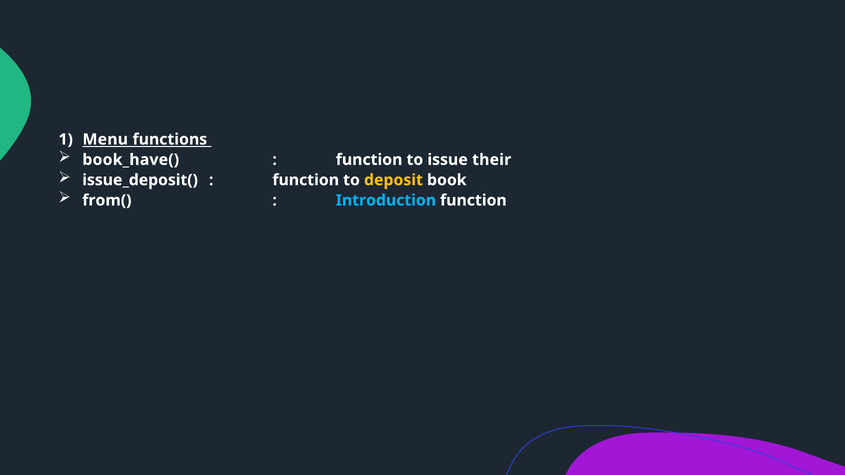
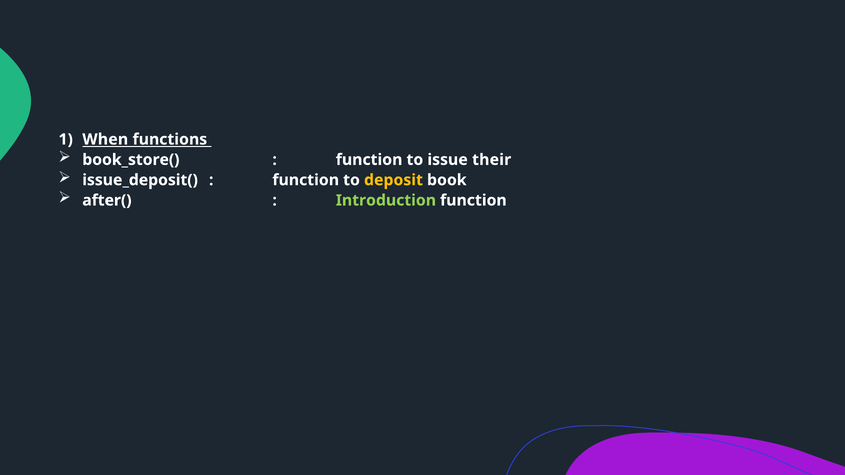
Menu: Menu -> When (105, 139)
book_have(: book_have( -> book_store( (131, 160)
from(: from( -> after( (107, 200)
Introduction colour: light blue -> light green (386, 200)
